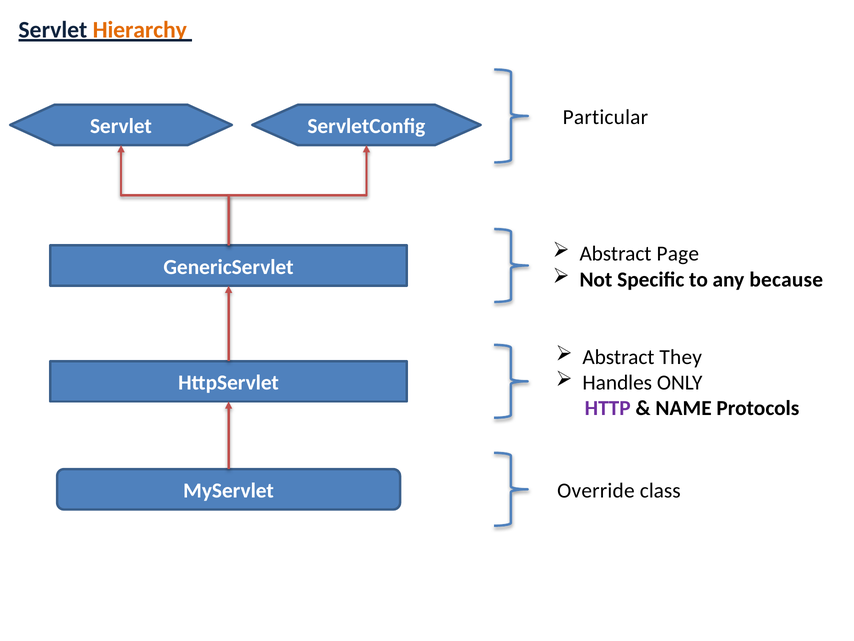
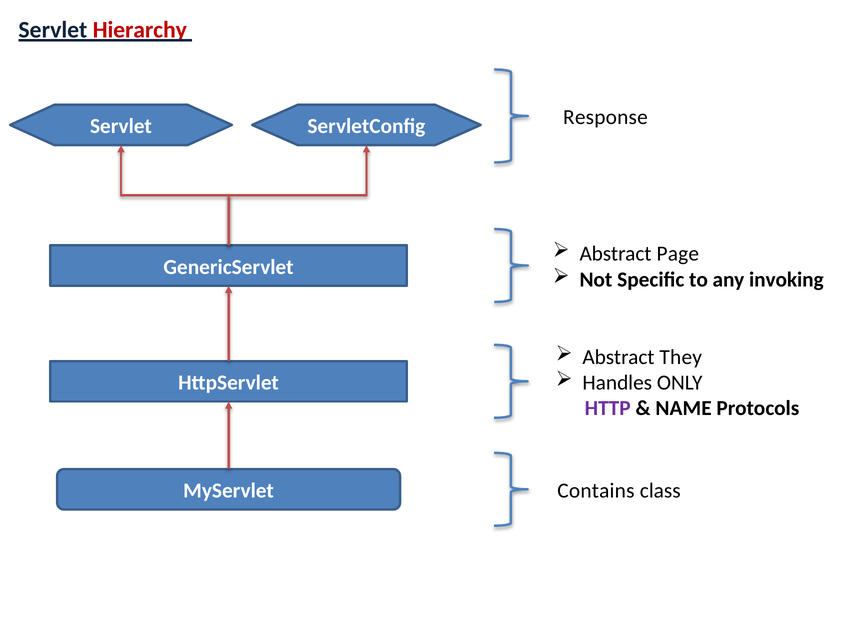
Hierarchy colour: orange -> red (140, 30)
Particular: Particular -> Response (605, 117)
because: because -> invoking (786, 279)
Override: Override -> Contains (596, 490)
